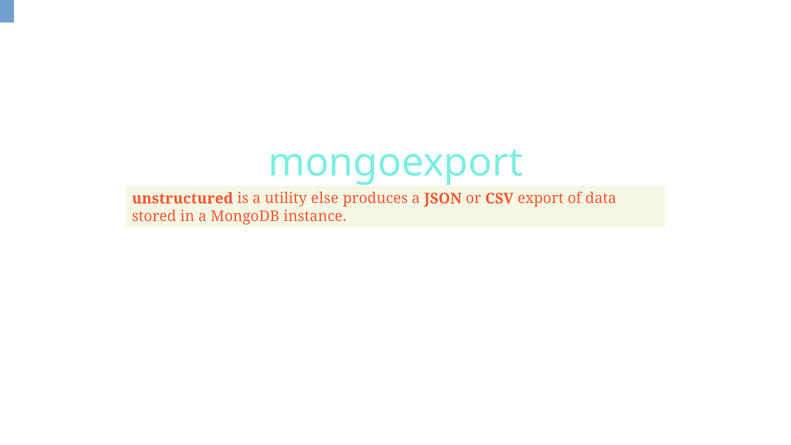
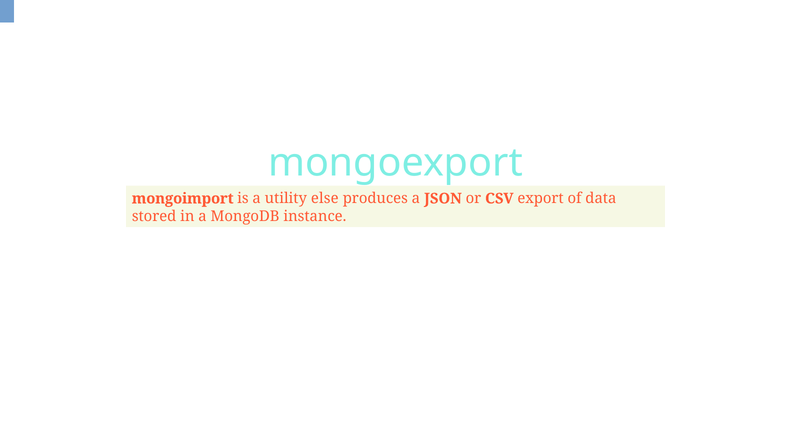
unstructured: unstructured -> mongoimport (183, 199)
